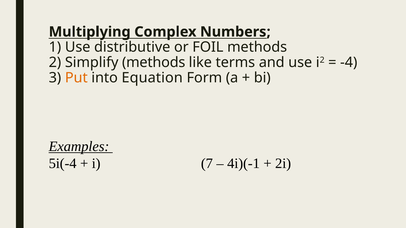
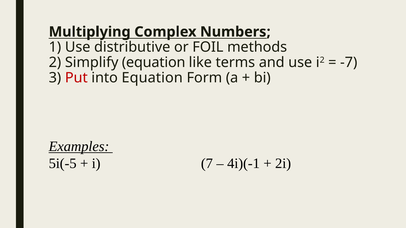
Simplify methods: methods -> equation (154, 63)
-4: -4 -> -7 (349, 63)
Put colour: orange -> red (76, 78)
5i(-4: 5i(-4 -> 5i(-5 (63, 164)
